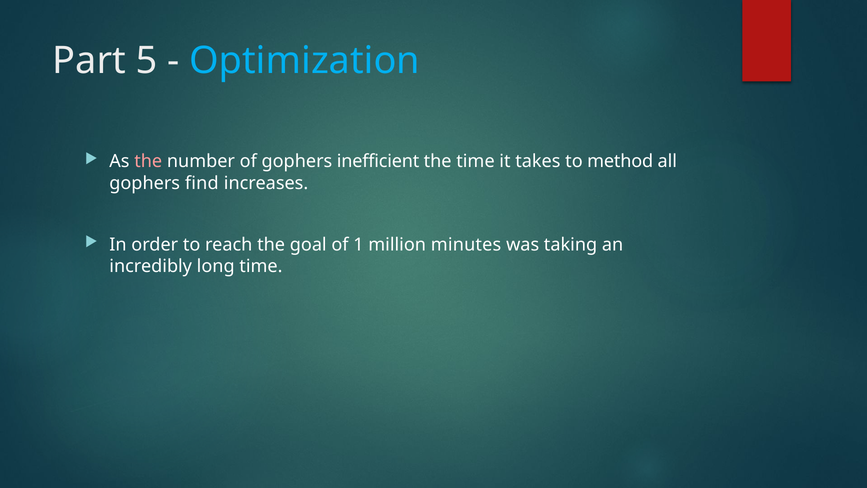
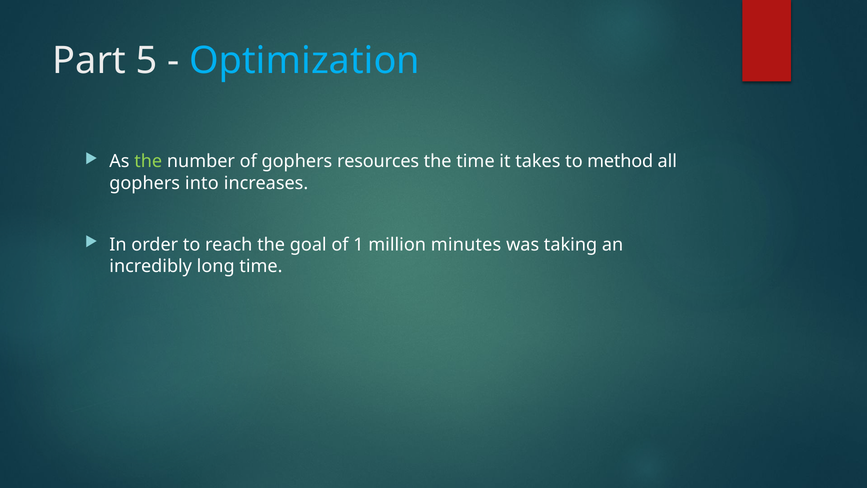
the colour: pink -> light green (148, 161)
inefficient: inefficient -> resources (378, 161)
find: find -> into (202, 183)
